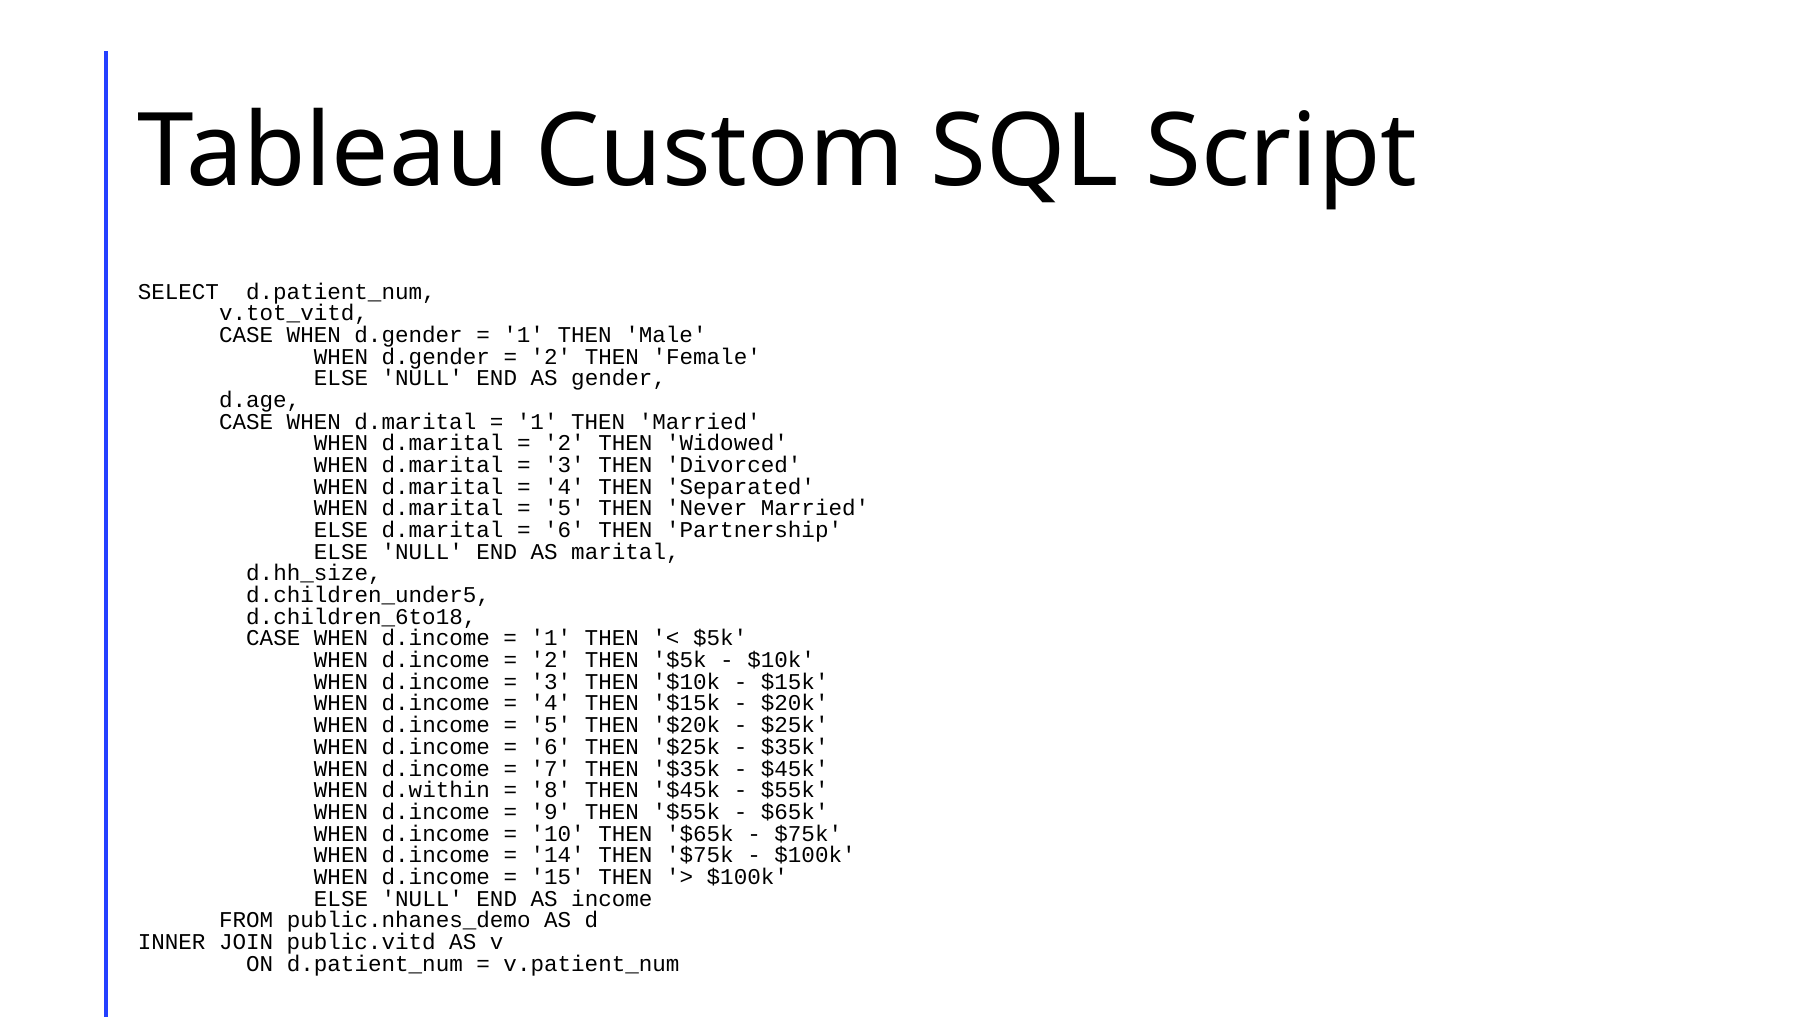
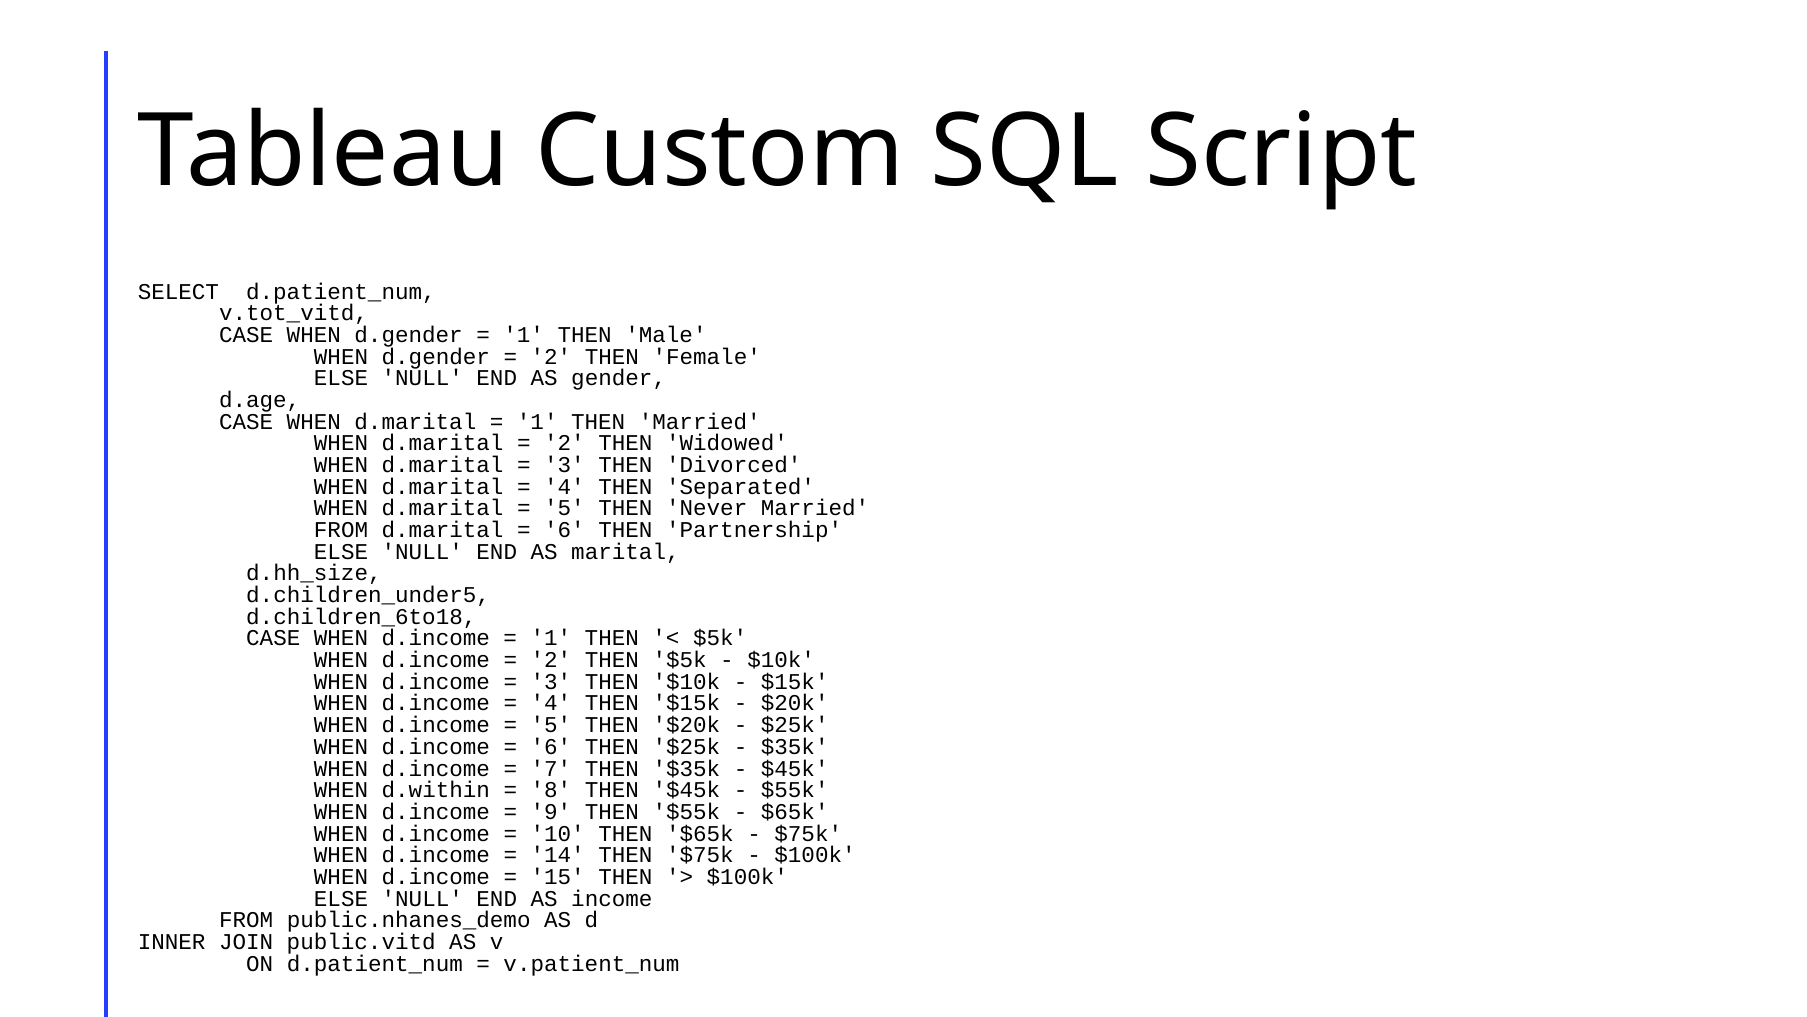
ELSE: ELSE -> FROM (341, 530)
